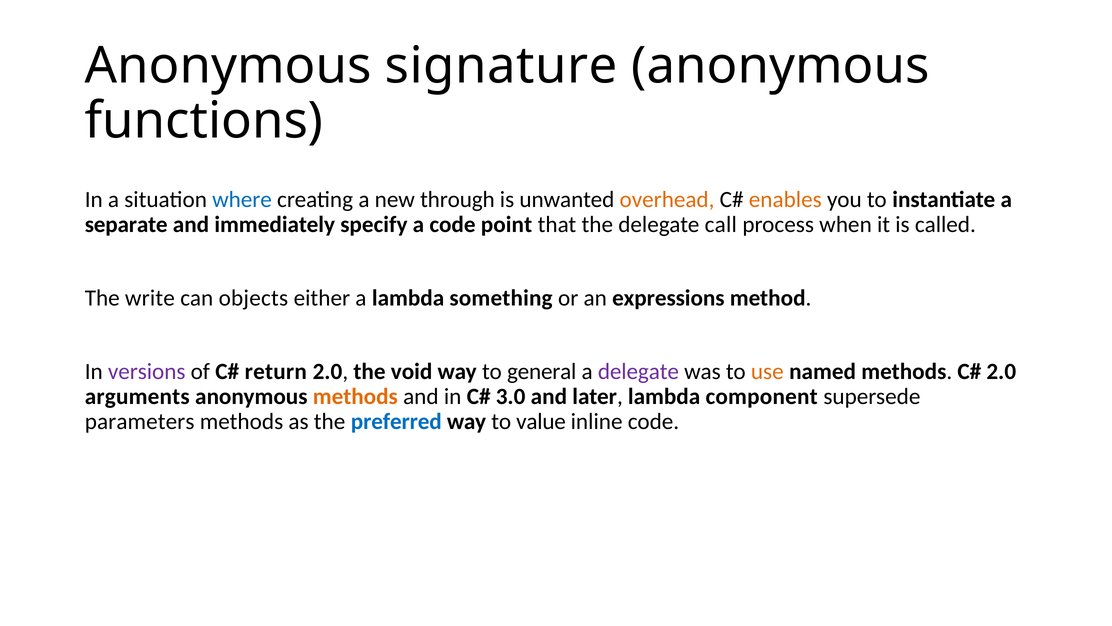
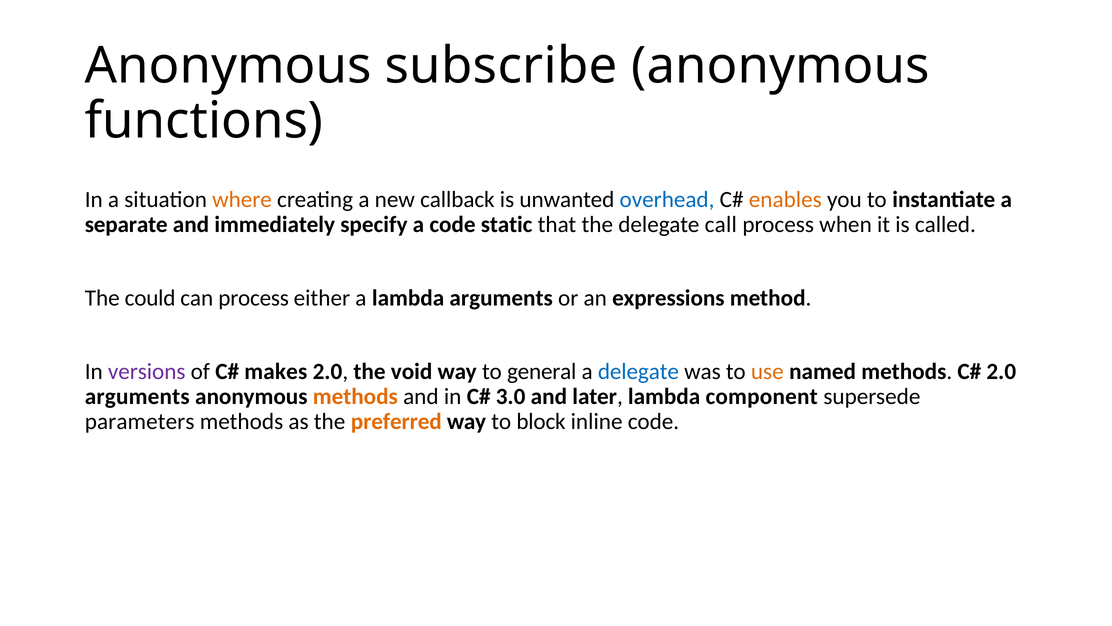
signature: signature -> subscribe (501, 66)
where colour: blue -> orange (242, 200)
through: through -> callback (457, 200)
overhead colour: orange -> blue (667, 200)
point: point -> static (507, 225)
write: write -> could (150, 298)
can objects: objects -> process (254, 298)
lambda something: something -> arguments (501, 298)
return: return -> makes (276, 371)
delegate colour: purple -> blue (638, 371)
preferred colour: blue -> orange (396, 421)
value: value -> block (541, 421)
